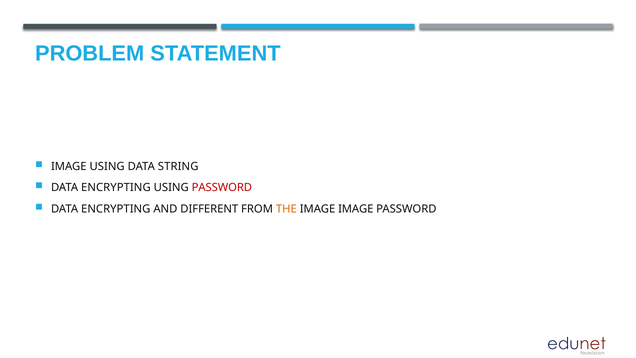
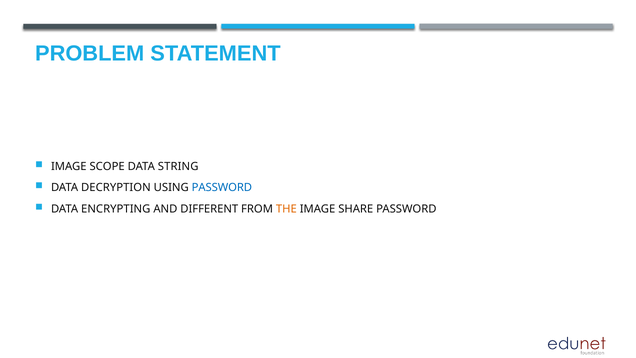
IMAGE USING: USING -> SCOPE (107, 166)
ENCRYPTING: ENCRYPTING -> DECRYPTION (116, 188)
PASSWORD colour: red -> blue (222, 188)
IMAGE IMAGE: IMAGE -> SHARE (356, 209)
